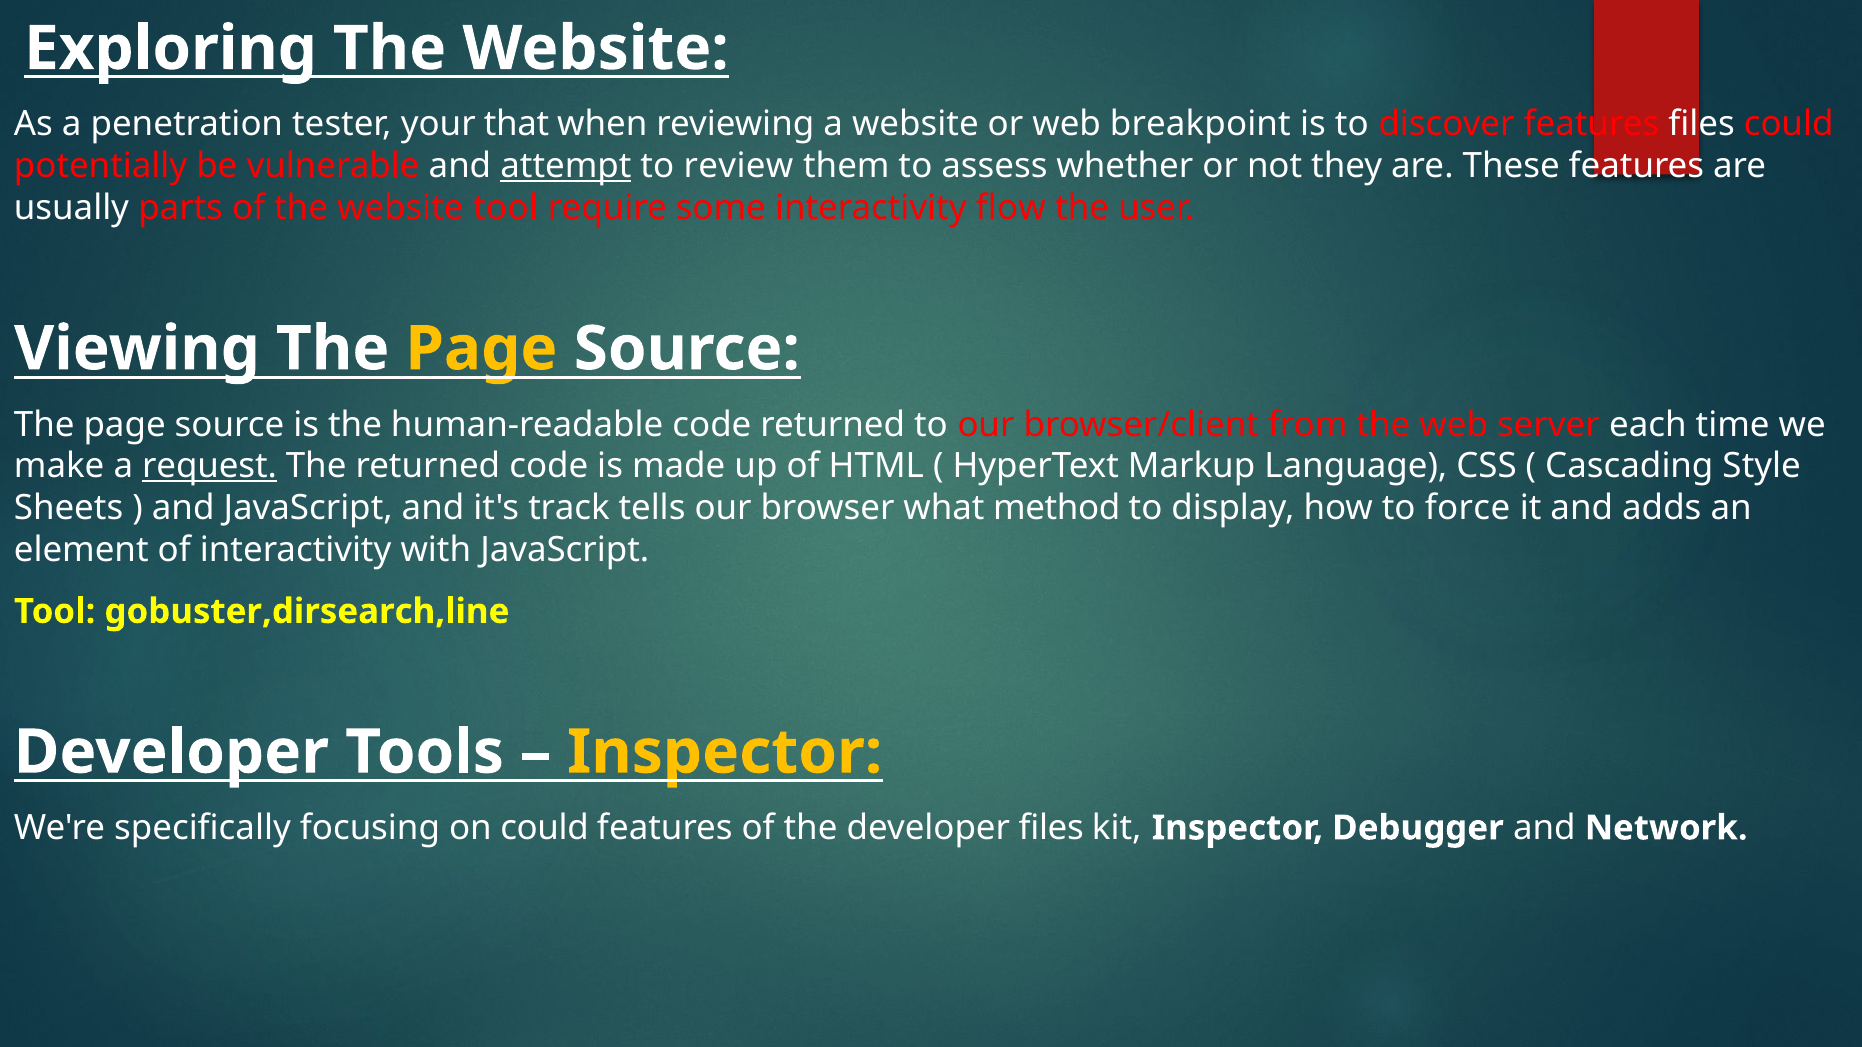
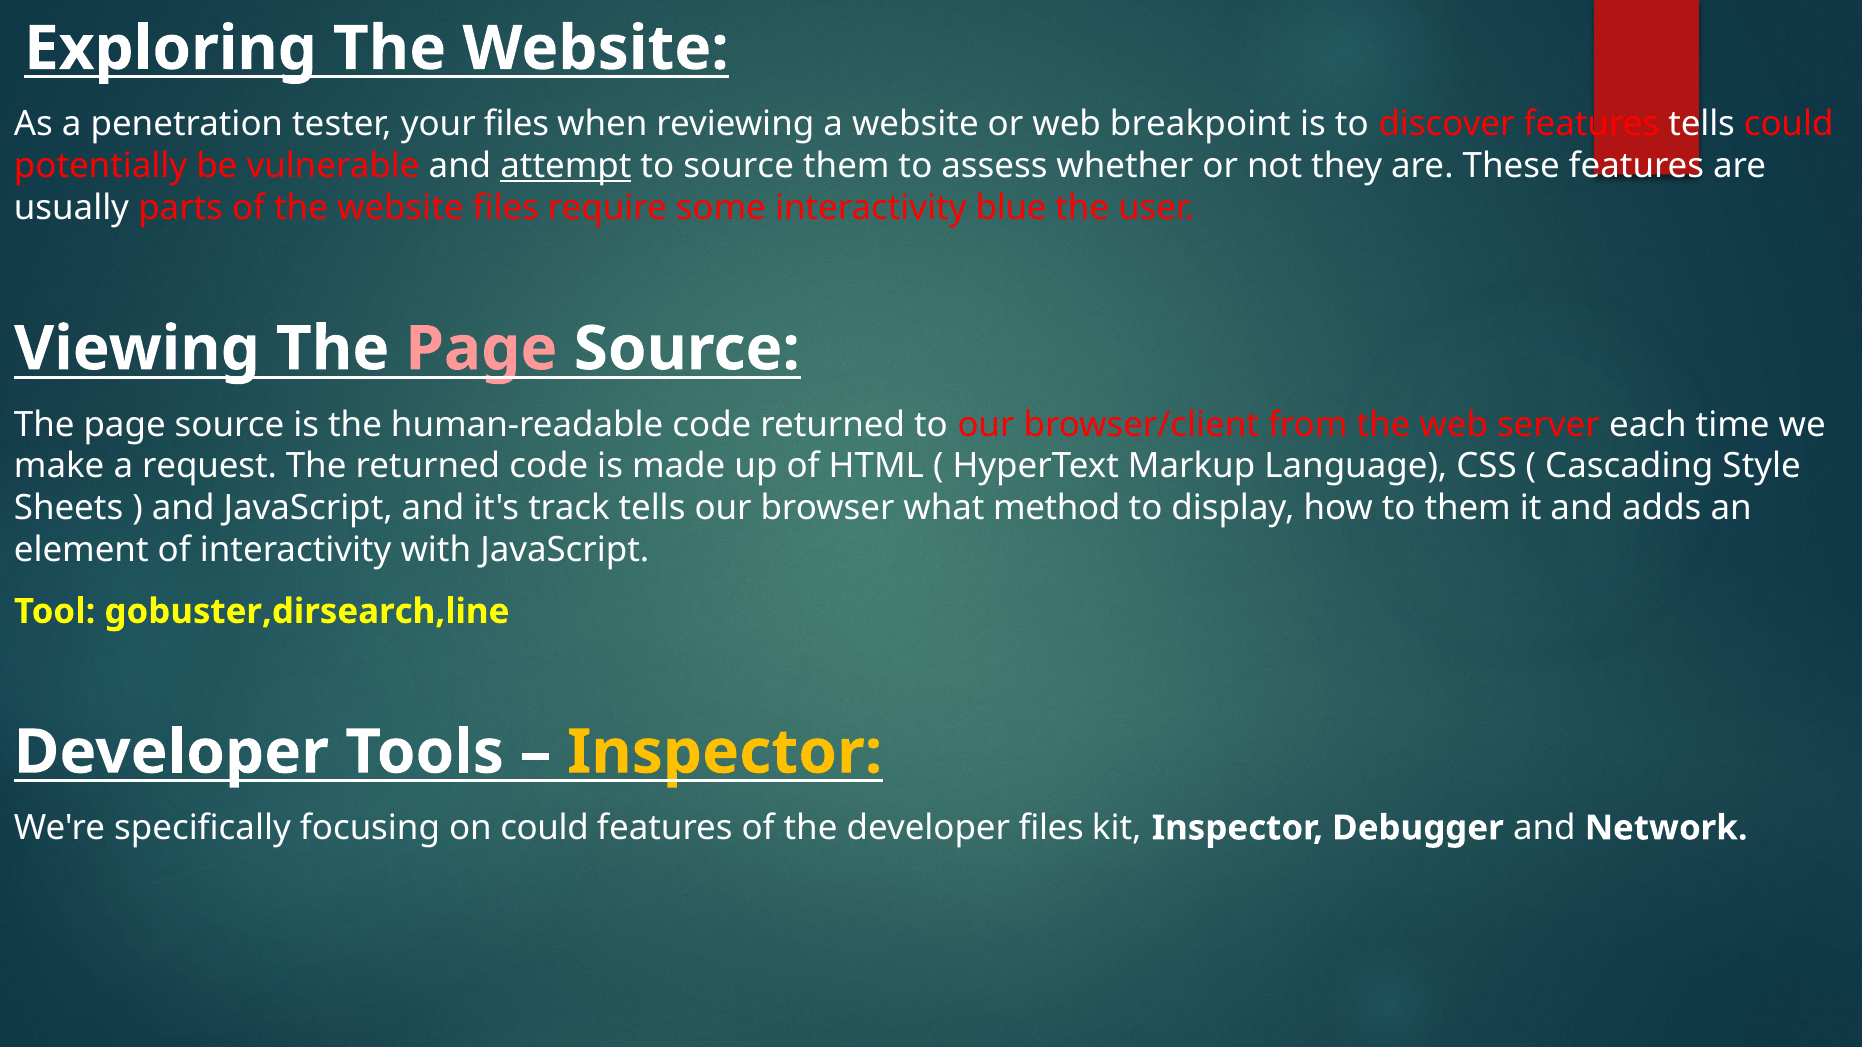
your that: that -> files (516, 124)
features files: files -> tells (1702, 124)
to review: review -> source (739, 166)
website tool: tool -> files (506, 208)
flow: flow -> blue (1011, 208)
Page colour: yellow -> pink (481, 349)
request underline: present -> none (210, 467)
to force: force -> them (1468, 508)
